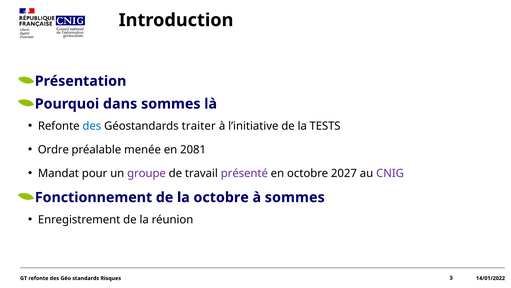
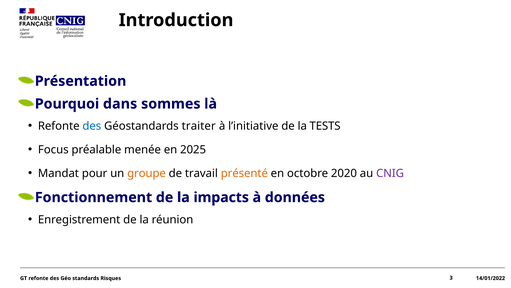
Ordre: Ordre -> Focus (53, 149)
2081: 2081 -> 2025 (193, 149)
groupe colour: purple -> orange (147, 173)
présenté colour: purple -> orange (244, 173)
2027: 2027 -> 2020 (344, 173)
la octobre: octobre -> impacts (221, 197)
à sommes: sommes -> données (295, 197)
